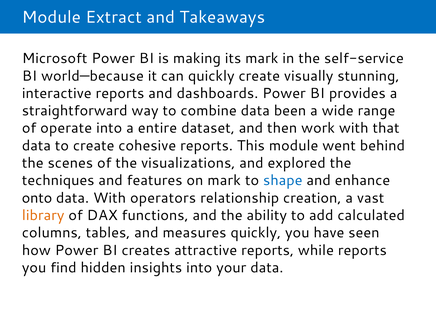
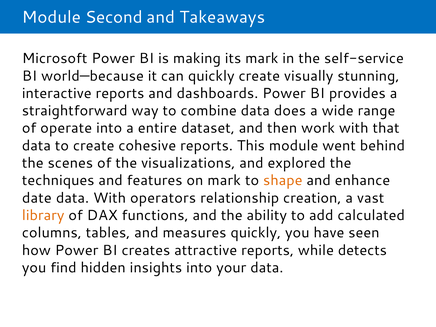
Extract: Extract -> Second (114, 17)
been: been -> does (290, 111)
shape colour: blue -> orange (283, 181)
onto: onto -> date (37, 198)
while reports: reports -> detects (362, 250)
